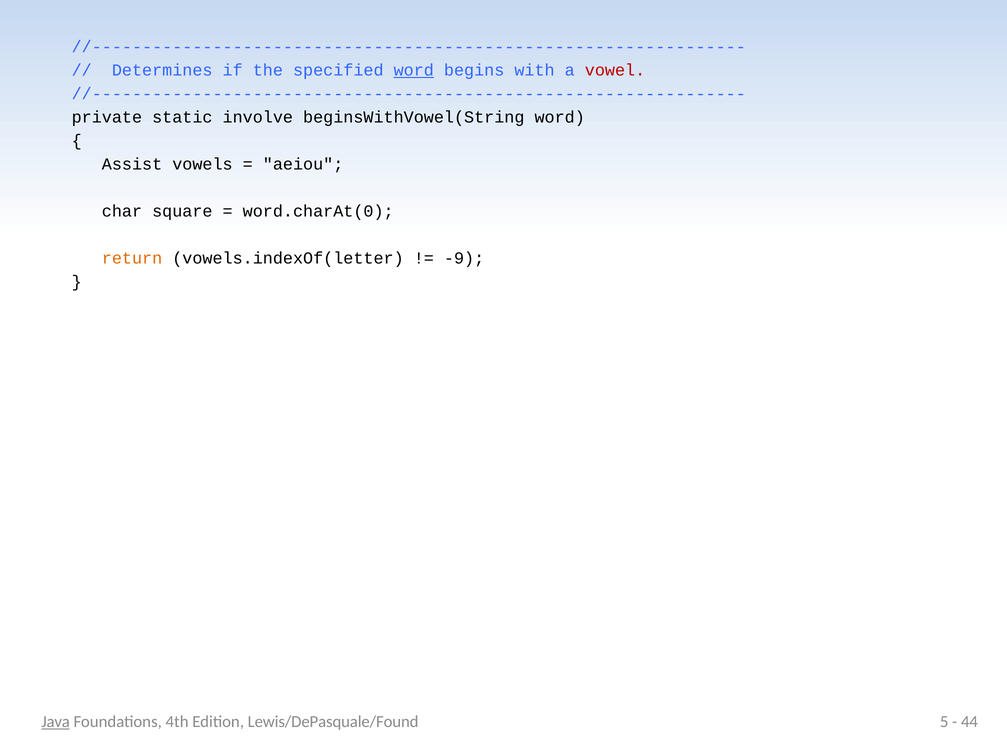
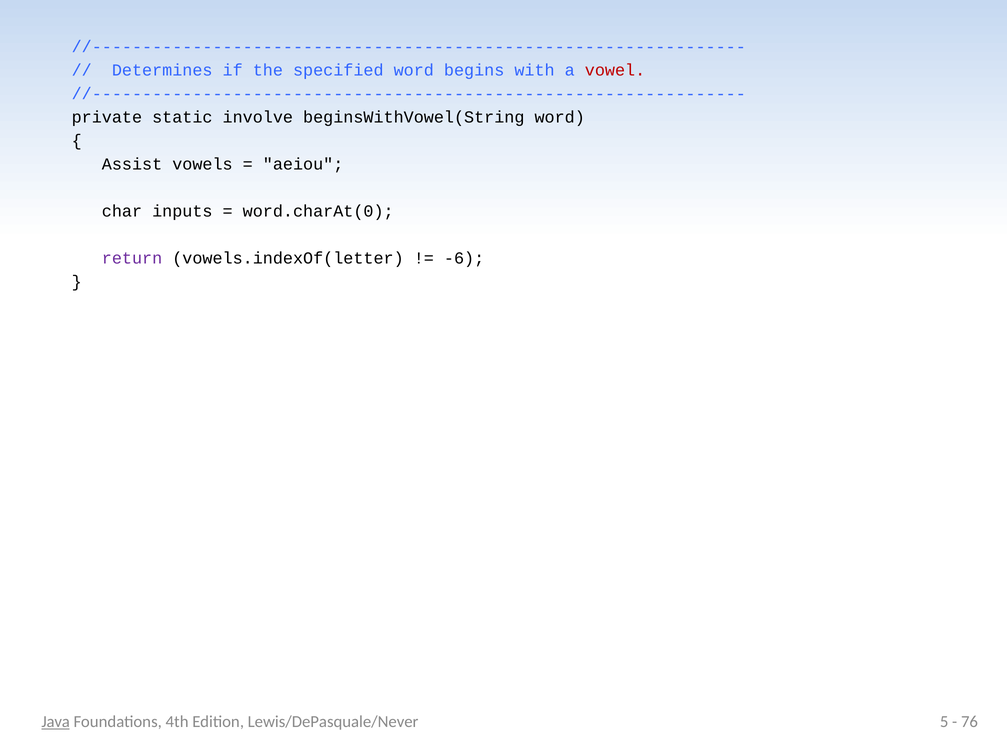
word underline: present -> none (414, 70)
square: square -> inputs (182, 211)
return colour: orange -> purple (132, 258)
-9: -9 -> -6 (464, 258)
Lewis/DePasquale/Found: Lewis/DePasquale/Found -> Lewis/DePasquale/Never (333, 721)
44: 44 -> 76 (969, 721)
